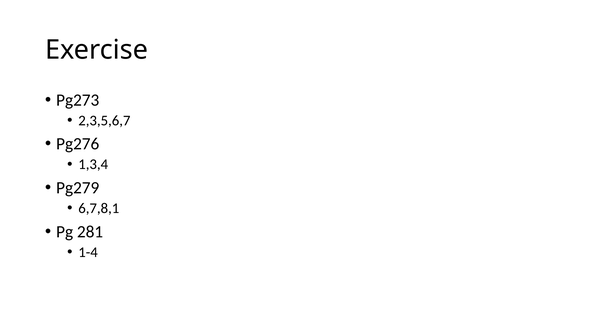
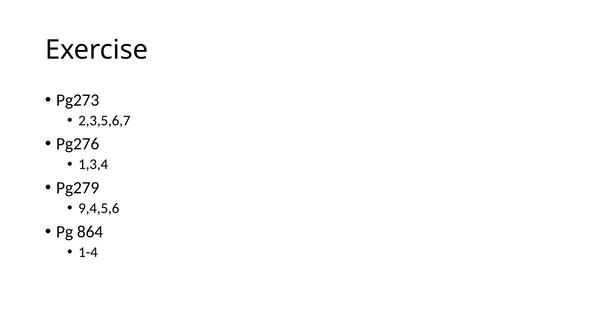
6,7,8,1: 6,7,8,1 -> 9,4,5,6 (99, 208)
281: 281 -> 864 (90, 231)
